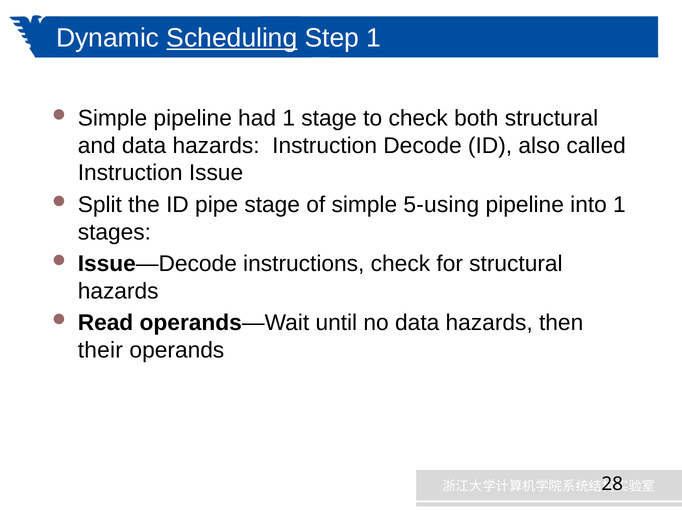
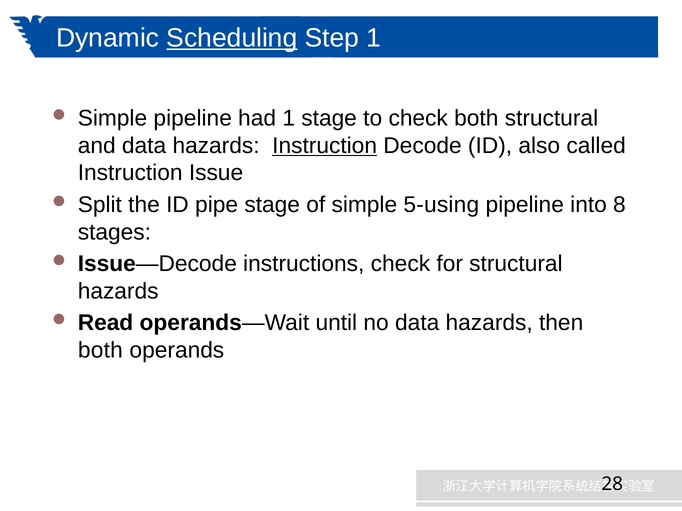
Instruction underline: none -> present (325, 146)
into 1: 1 -> 8 (619, 205)
their: their -> both (100, 350)
